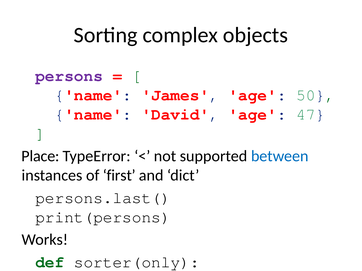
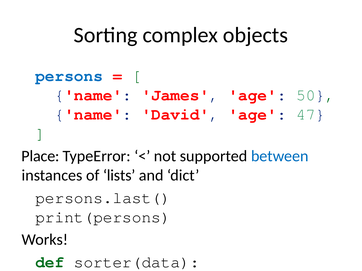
persons colour: purple -> blue (69, 76)
first: first -> lists (119, 176)
sorter(only: sorter(only -> sorter(data (137, 263)
